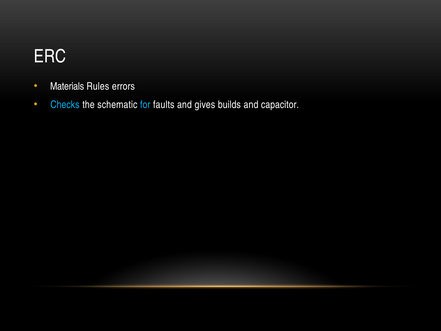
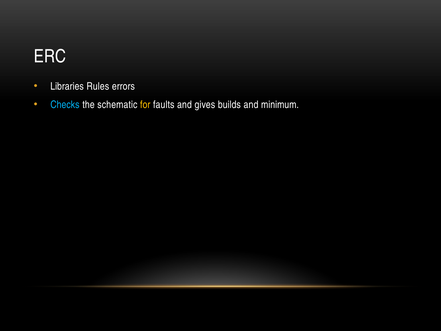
Materials: Materials -> Libraries (67, 86)
for colour: light blue -> yellow (145, 105)
capacitor: capacitor -> minimum (280, 105)
